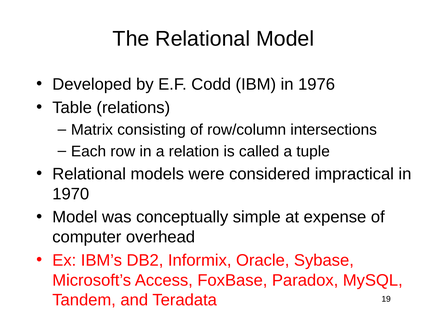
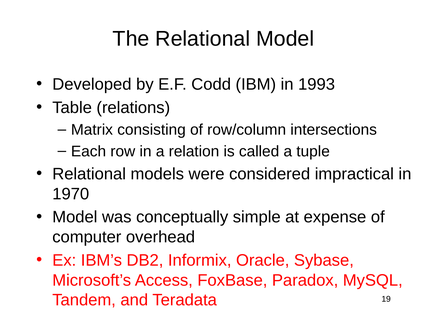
1976: 1976 -> 1993 (317, 84)
